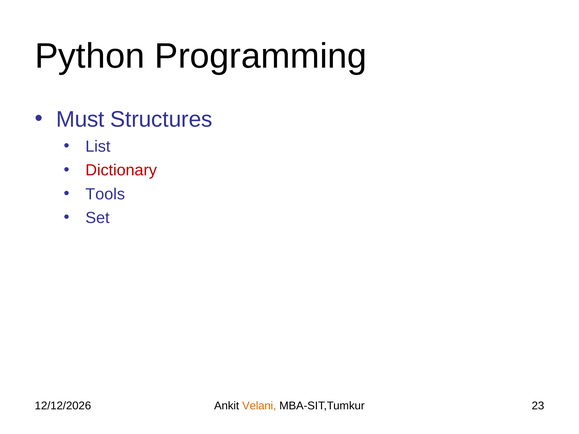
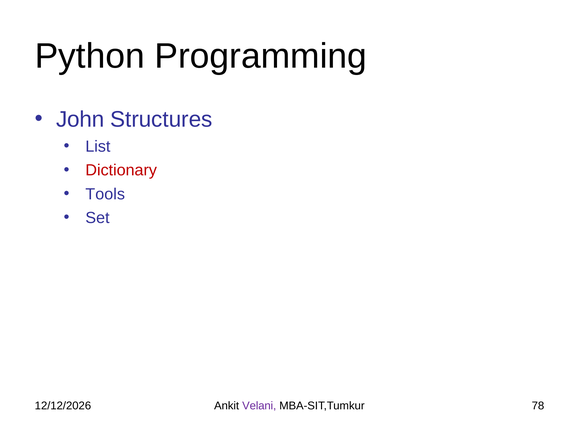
Must: Must -> John (80, 119)
Velani colour: orange -> purple (259, 406)
23: 23 -> 78 (538, 406)
